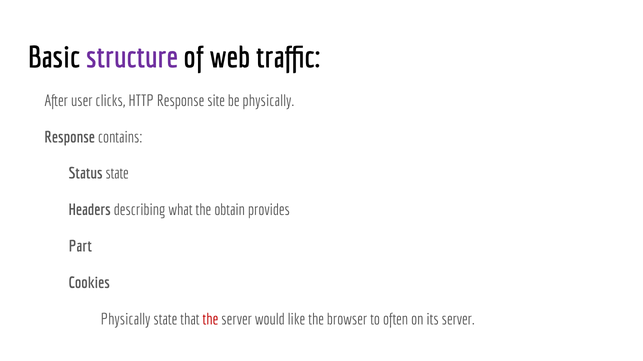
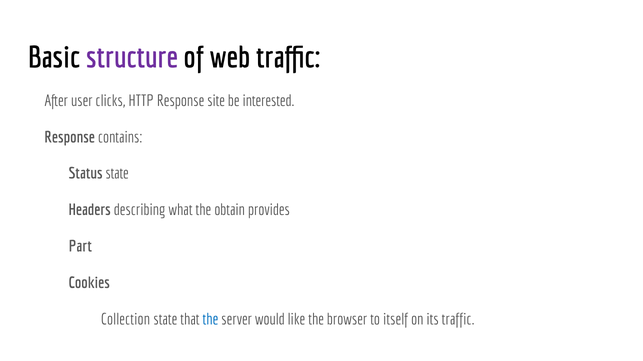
be physically: physically -> interested (269, 101)
Physically: Physically -> Collection (125, 320)
the colour: red -> blue (210, 320)
often: often -> itself (396, 320)
its server: server -> traffic (458, 320)
